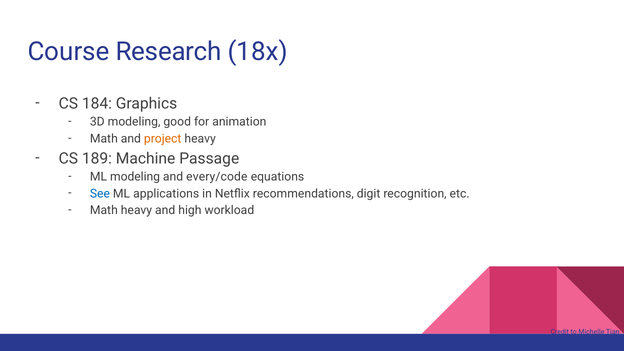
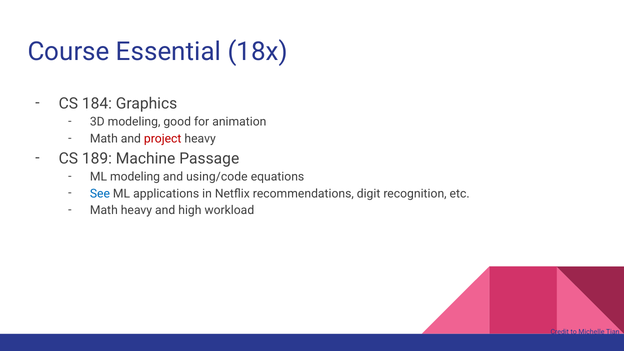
Research: Research -> Essential (168, 52)
project colour: orange -> red (163, 139)
every/code: every/code -> using/code (217, 177)
